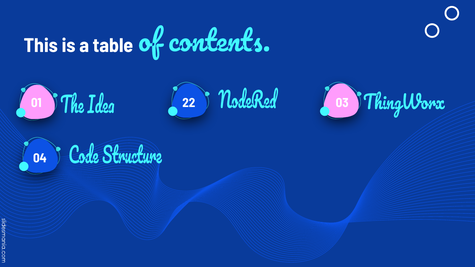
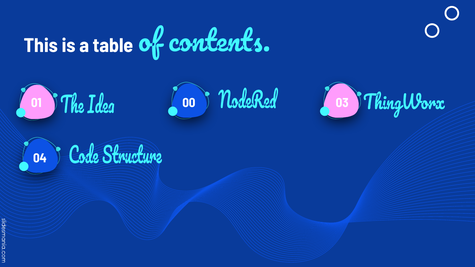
22: 22 -> 00 (189, 103)
